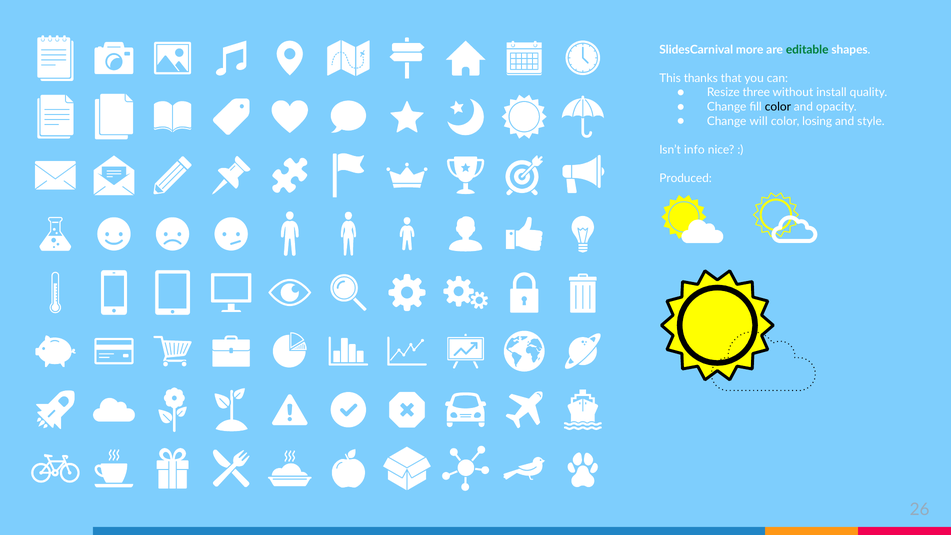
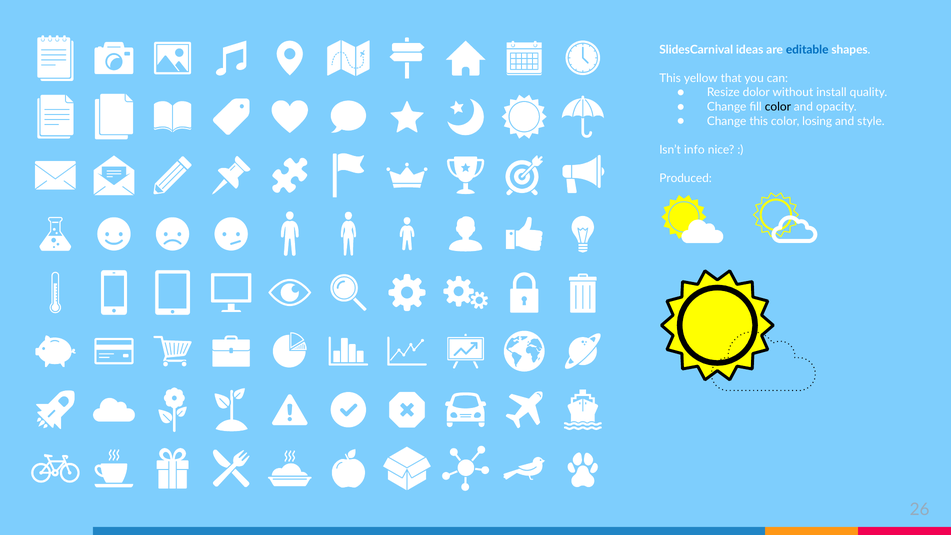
more: more -> ideas (750, 50)
editable colour: green -> blue (807, 50)
thanks: thanks -> yellow (701, 78)
three: three -> dolor (756, 93)
Change will: will -> this (759, 121)
